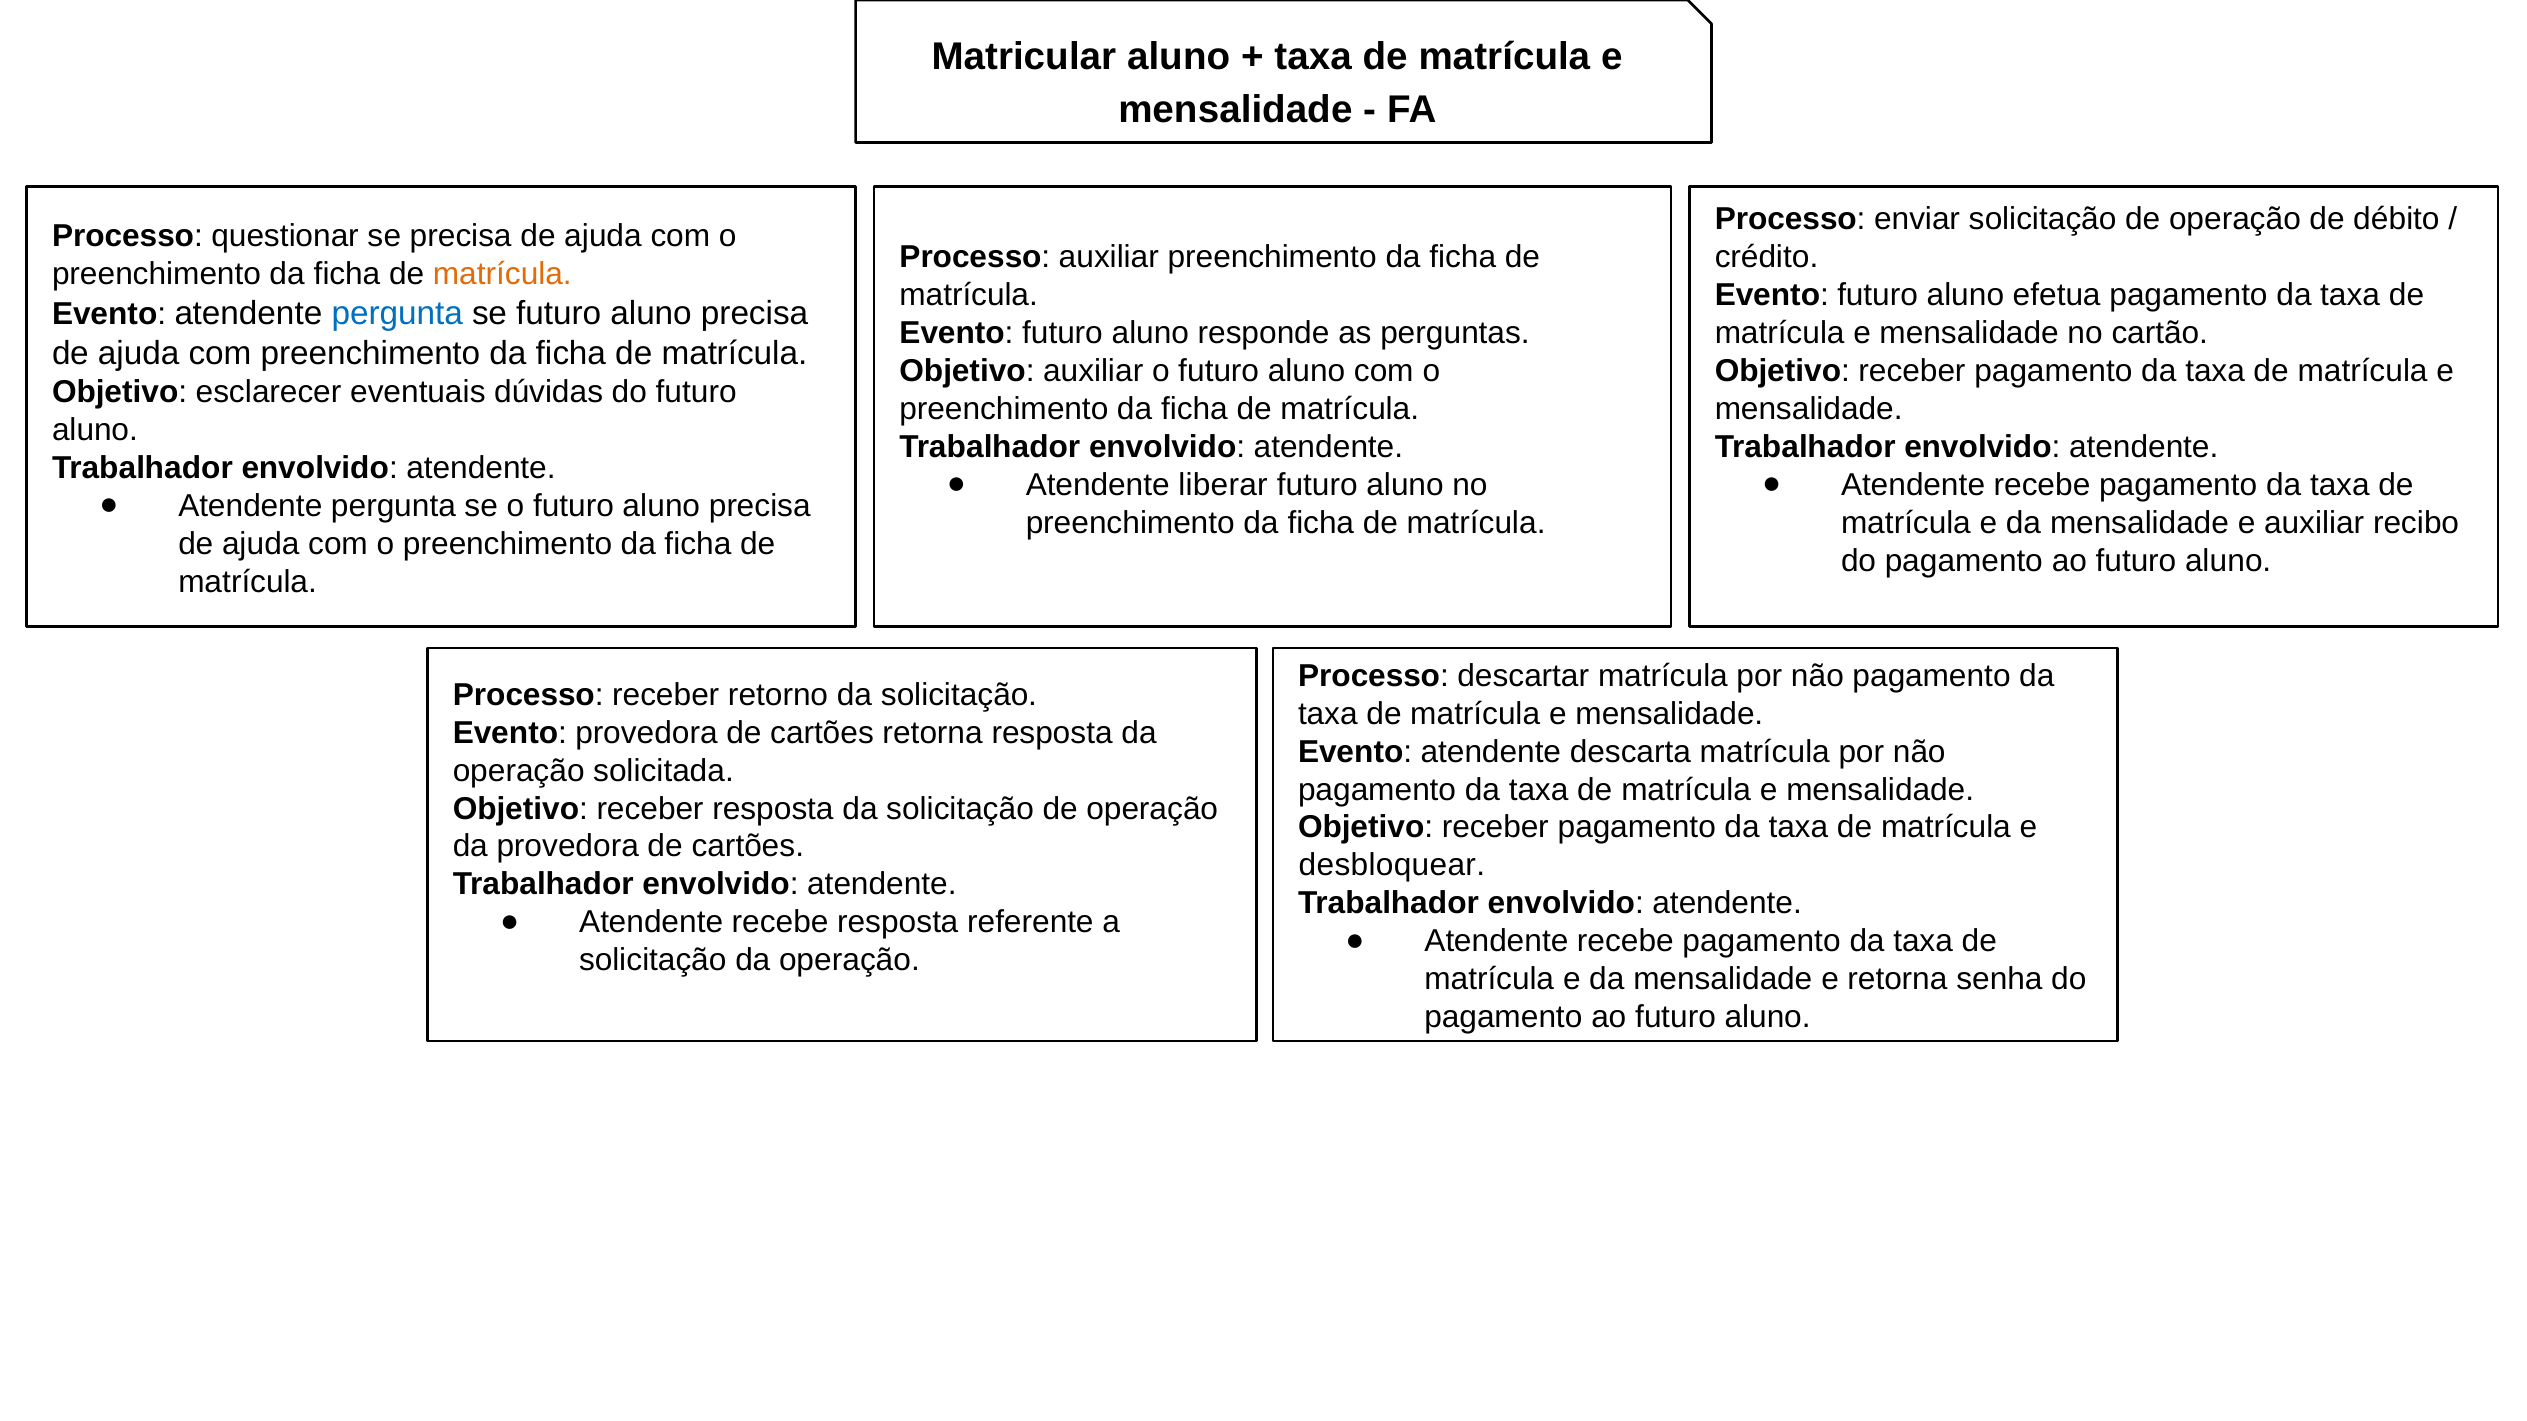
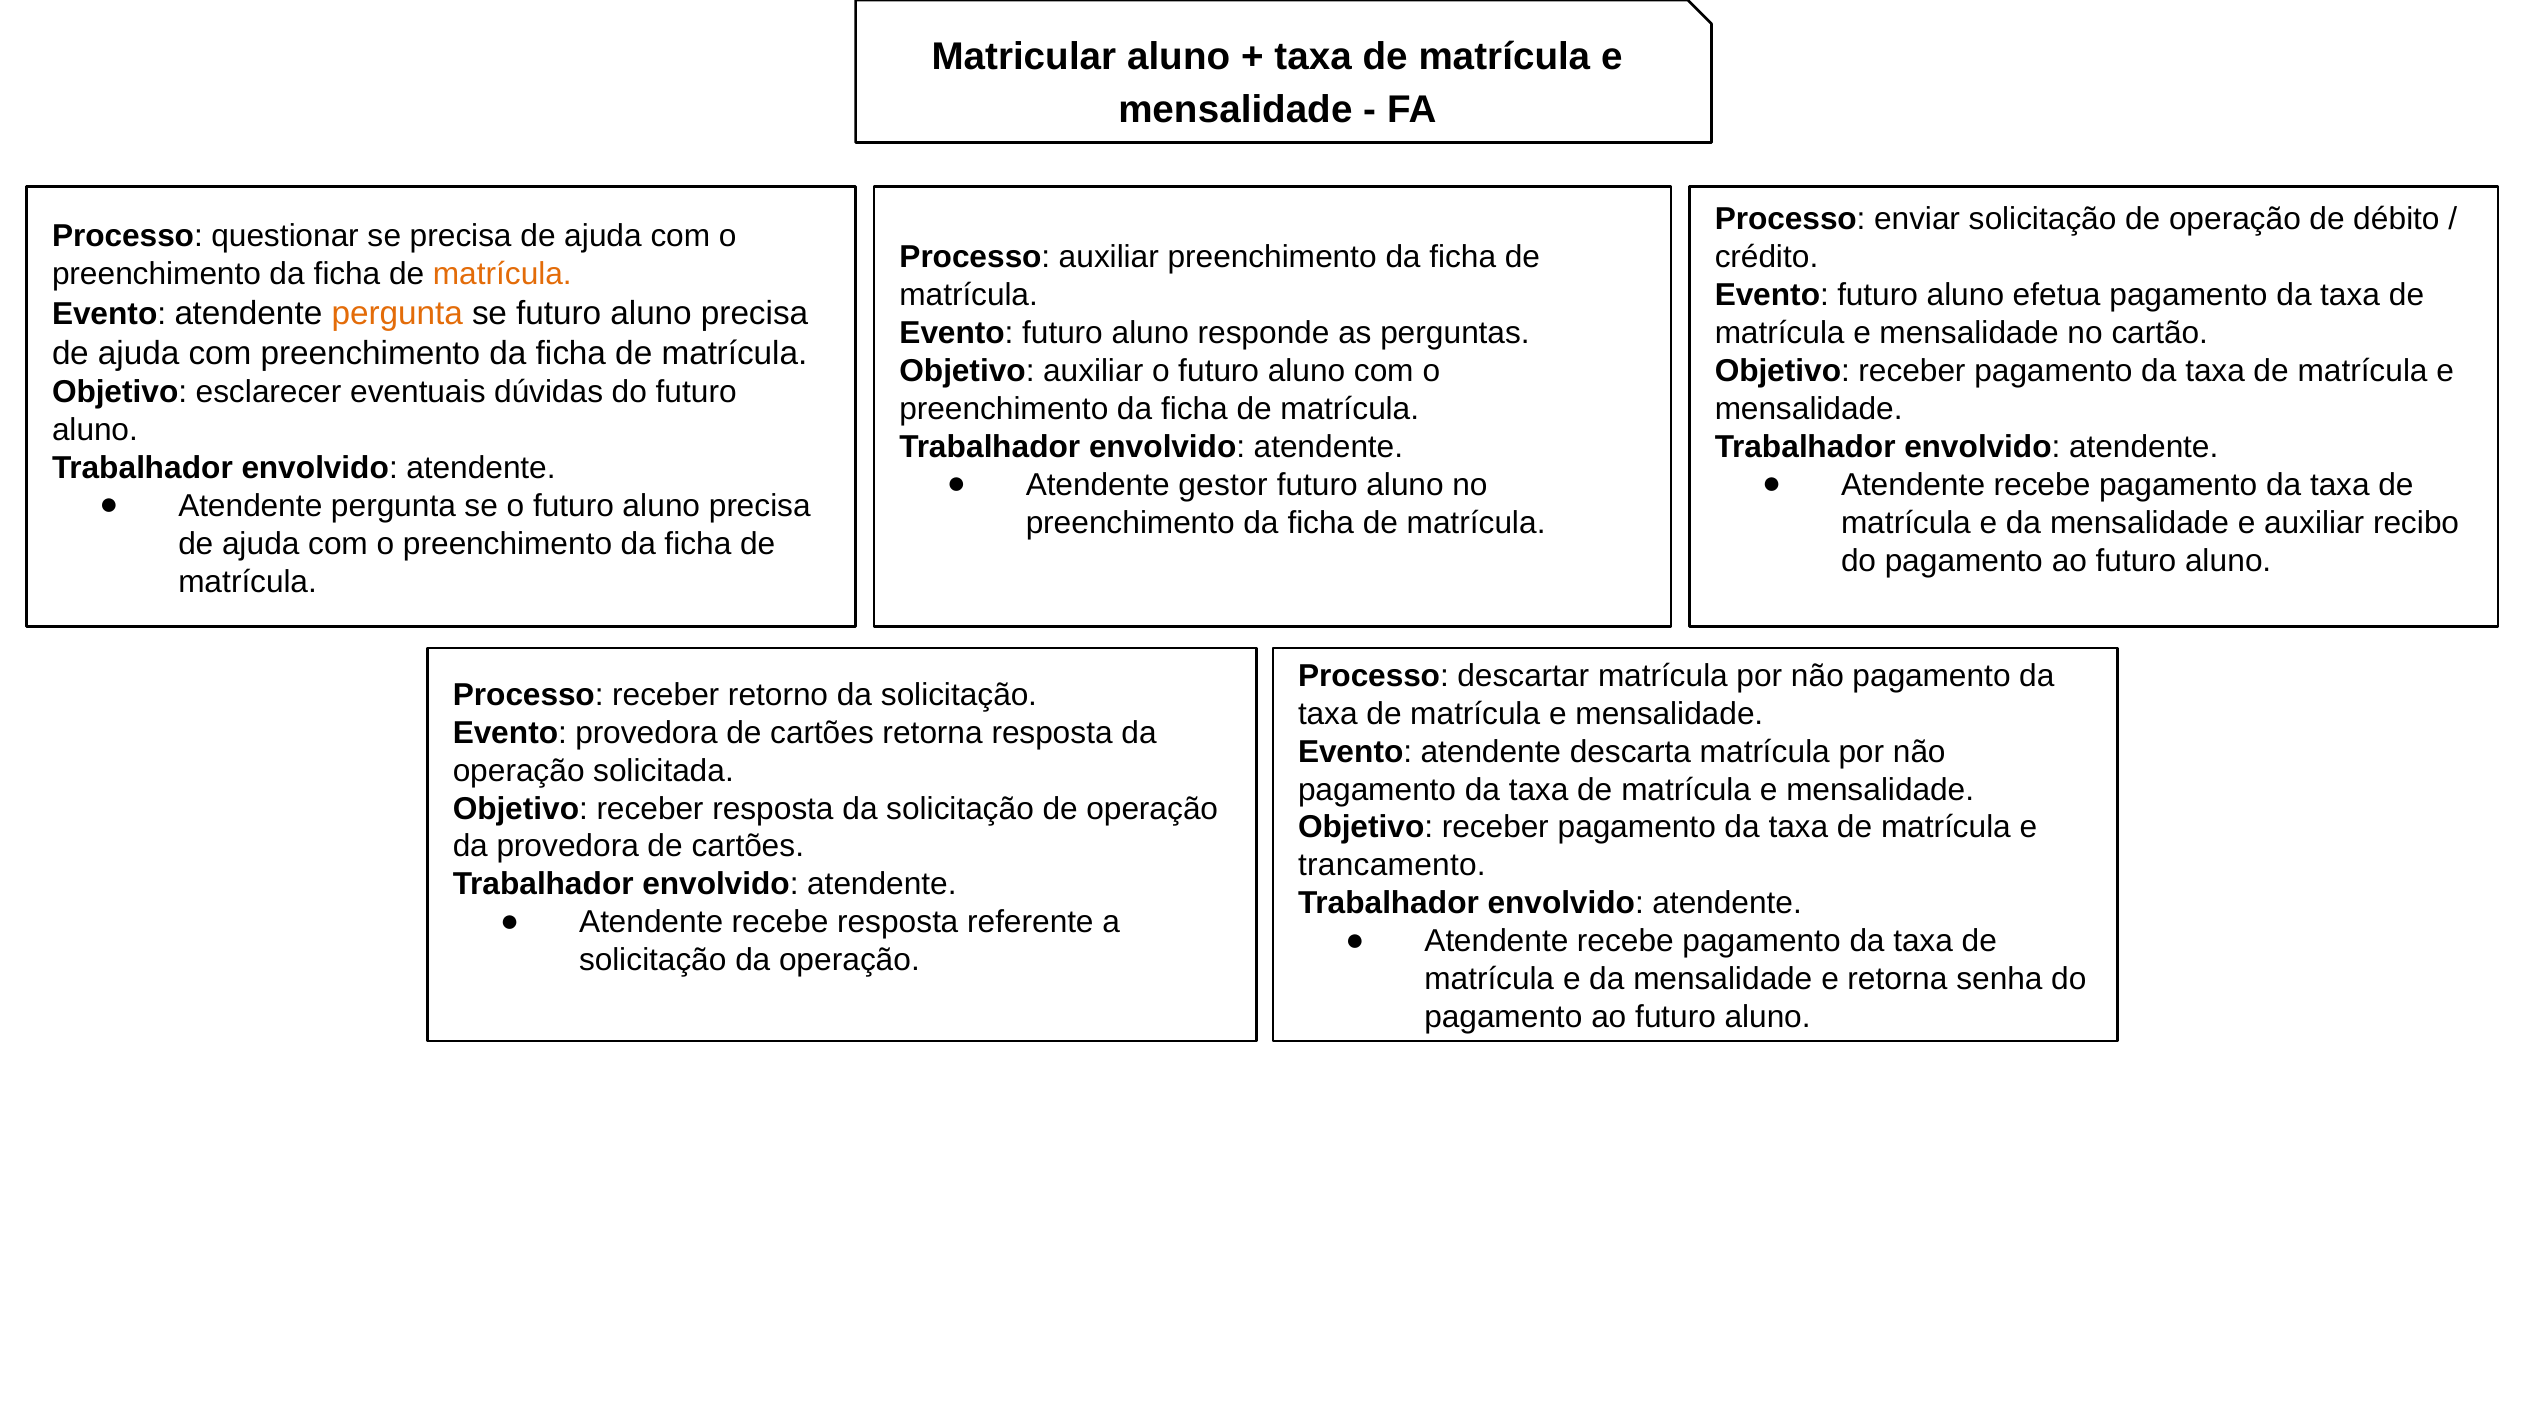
pergunta colour: blue -> orange (397, 313)
liberar: liberar -> gestor (1223, 485)
desbloquear: desbloquear -> trancamento (1392, 866)
